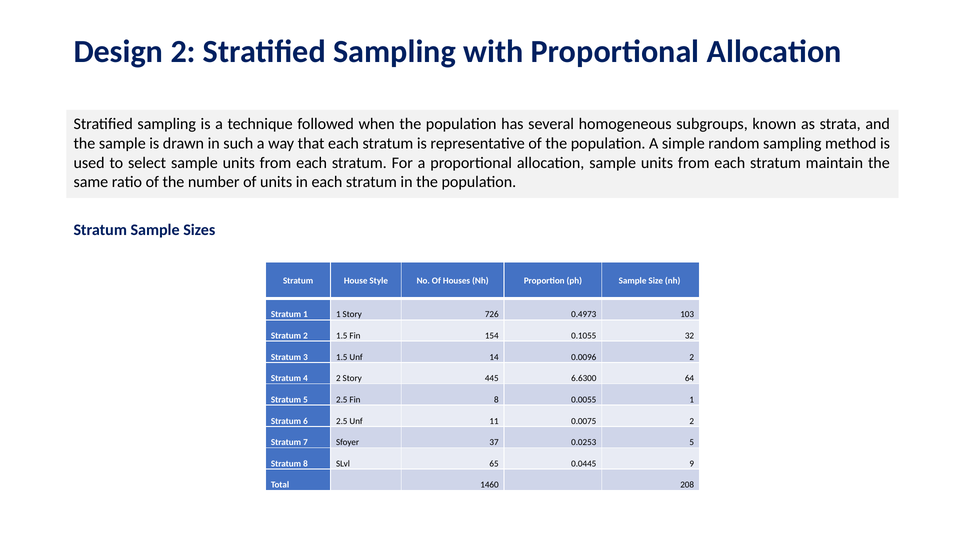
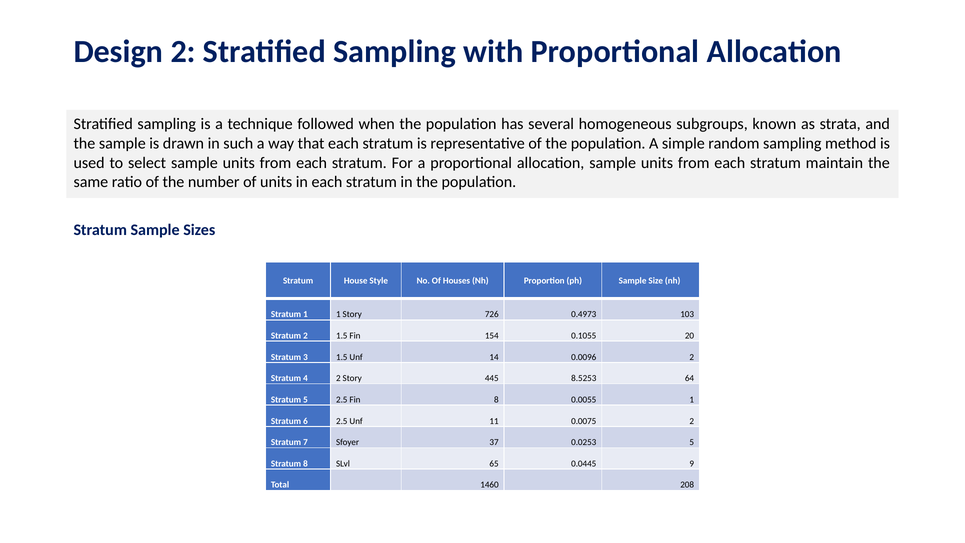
32: 32 -> 20 (689, 336)
6.6300: 6.6300 -> 8.5253 (584, 378)
